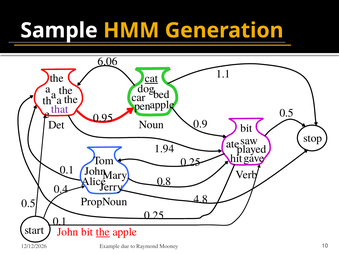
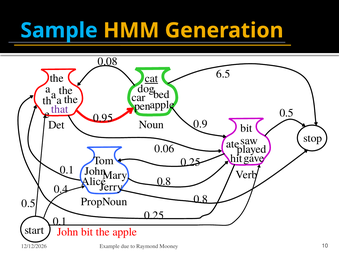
Sample colour: white -> light blue (59, 30)
6.06: 6.06 -> 0.08 (108, 61)
1.1: 1.1 -> 6.5 (223, 74)
1.94: 1.94 -> 0.06 (164, 149)
4.8: 4.8 -> 0.8 (201, 199)
the underline: present -> none (103, 232)
